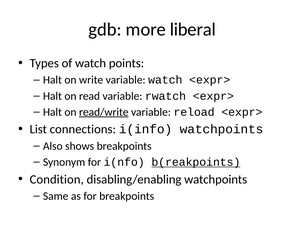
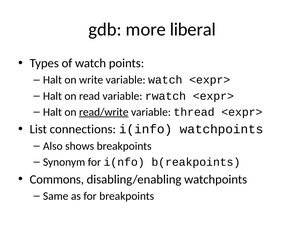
reload: reload -> thread (194, 112)
b(reakpoints underline: present -> none (196, 162)
Condition: Condition -> Commons (57, 179)
